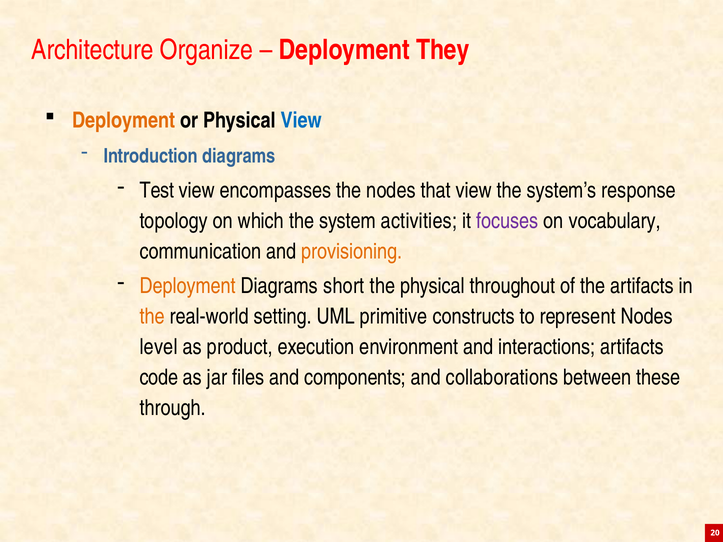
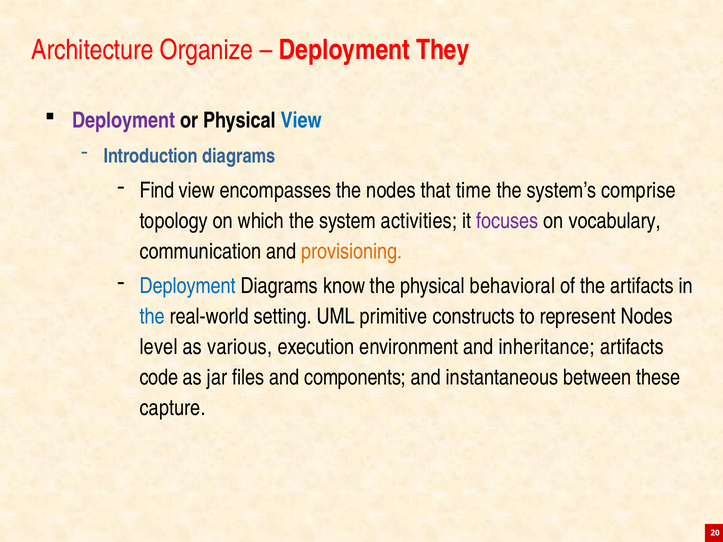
Deployment colour: orange -> purple (124, 121)
Test: Test -> Find (157, 190)
that view: view -> time (474, 190)
response: response -> comprise (639, 190)
Deployment colour: orange -> blue (188, 286)
short: short -> know (344, 286)
throughout: throughout -> behavioral (512, 286)
the colour: orange -> blue (152, 317)
product: product -> various (240, 347)
interactions: interactions -> inheritance (547, 347)
collaborations: collaborations -> instantaneous (502, 378)
through: through -> capture (173, 408)
